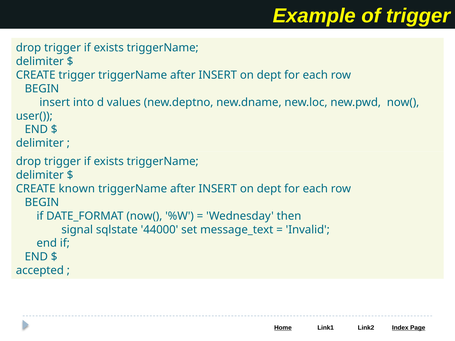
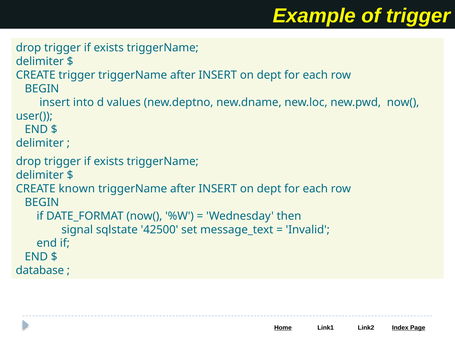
44000: 44000 -> 42500 (160, 230)
accepted: accepted -> database (40, 271)
